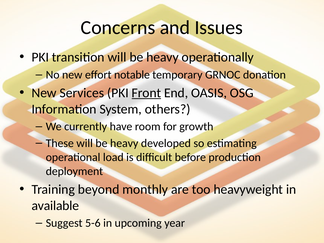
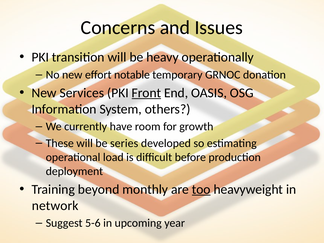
These will be heavy: heavy -> series (124, 143)
too underline: none -> present (201, 189)
available: available -> network (55, 206)
